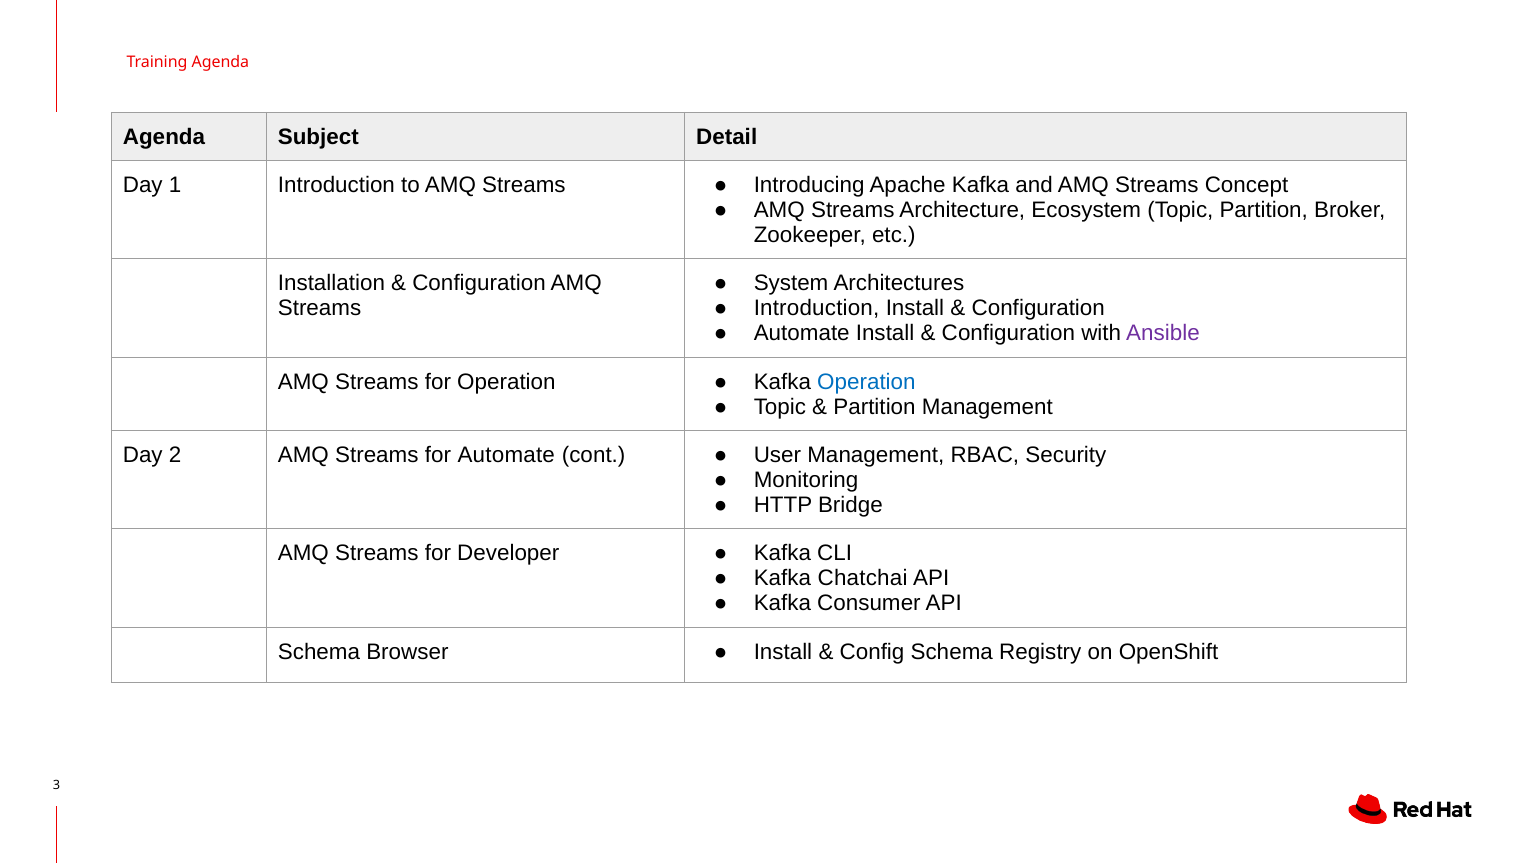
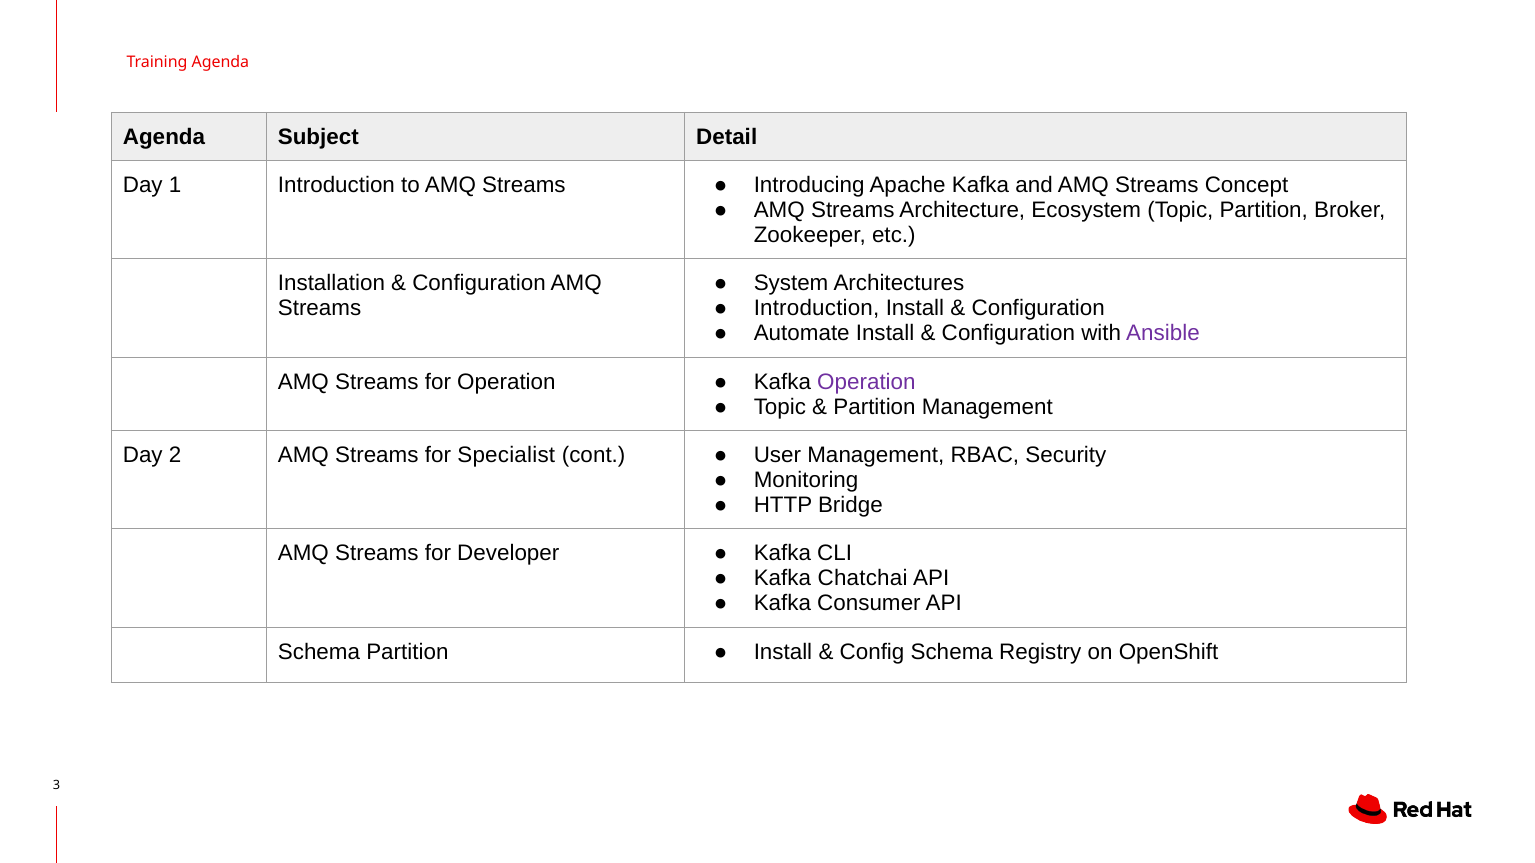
Operation colour: blue -> purple (866, 382)
for Automate: Automate -> Specialist (506, 455)
Schema Browser: Browser -> Partition (407, 652)
